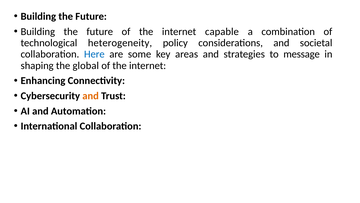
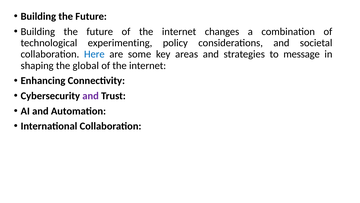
capable: capable -> changes (222, 31)
heterogeneity: heterogeneity -> experimenting (120, 43)
and colour: orange -> purple (91, 96)
